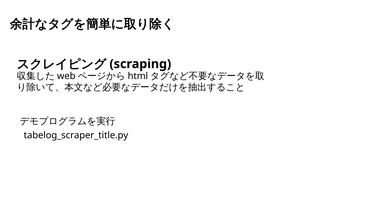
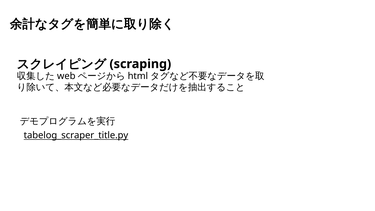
tabelog_scraper_title.py underline: none -> present (76, 135)
